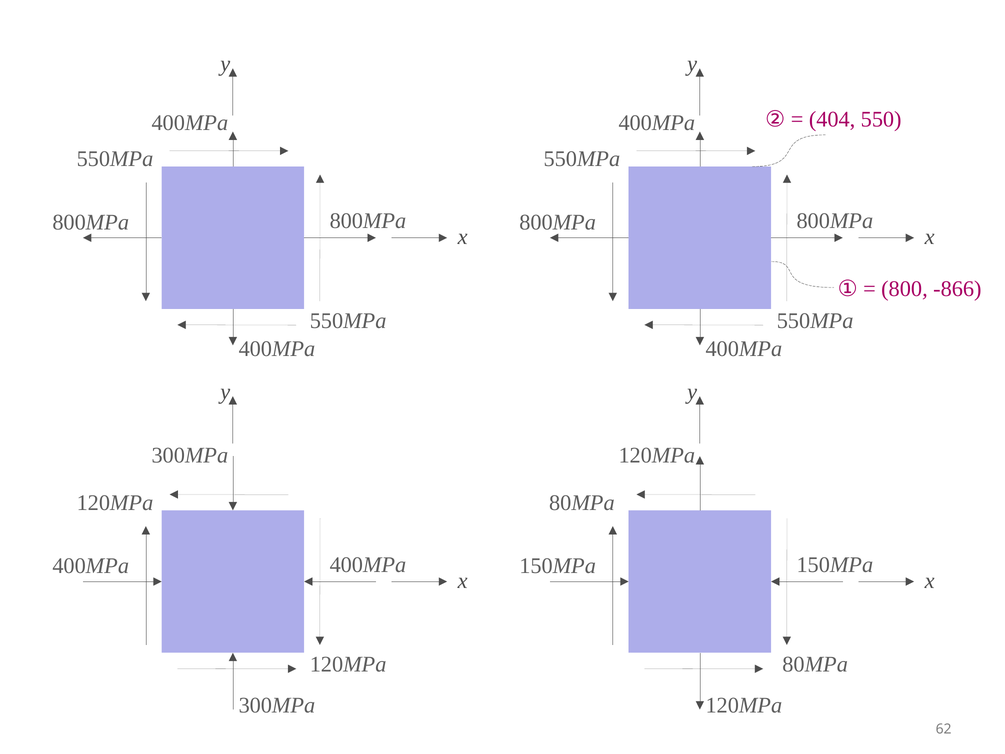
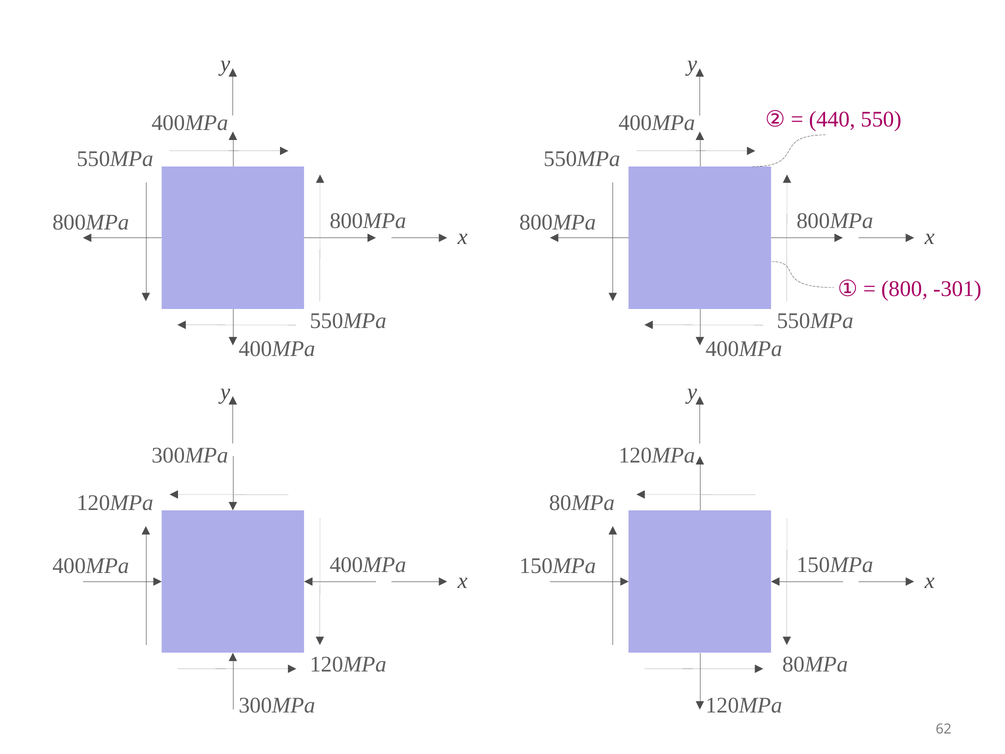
404: 404 -> 440 (832, 119)
-866: -866 -> -301 (957, 289)
